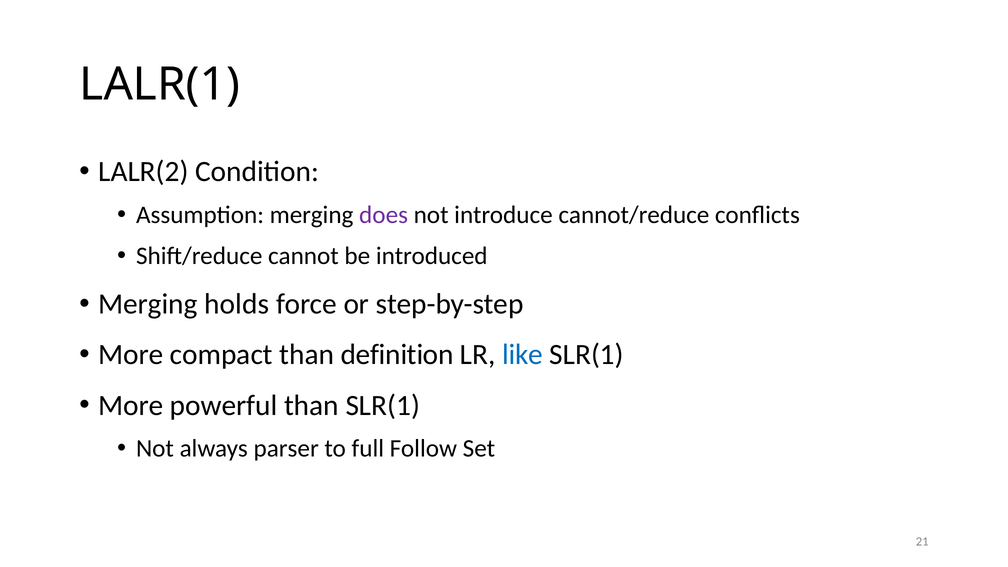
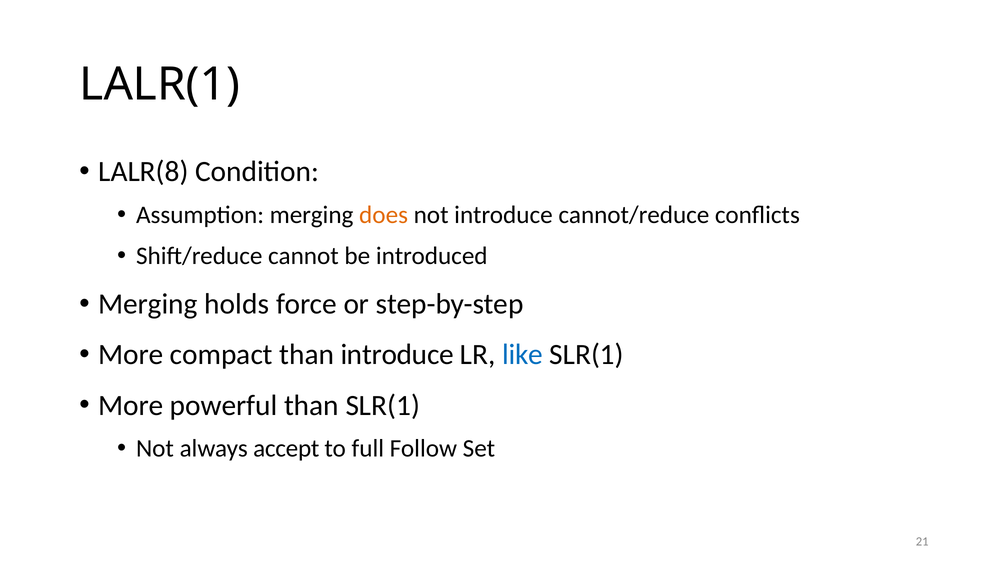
LALR(2: LALR(2 -> LALR(8 (143, 172)
does colour: purple -> orange (384, 215)
than definition: definition -> introduce (397, 355)
parser: parser -> accept (286, 449)
